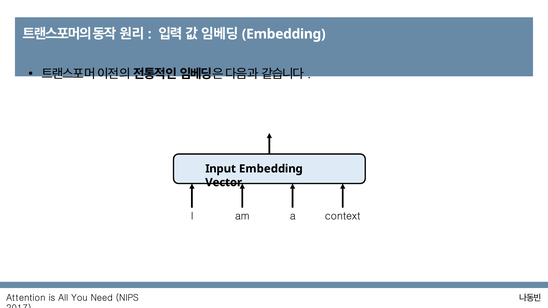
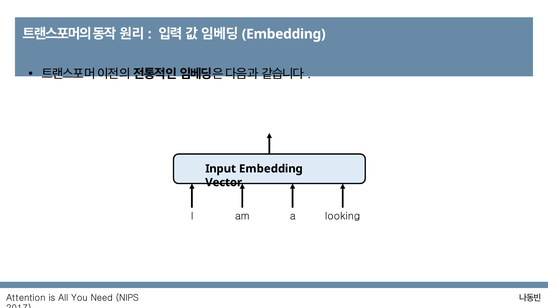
context: context -> looking (343, 216)
